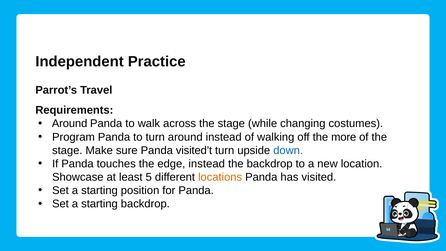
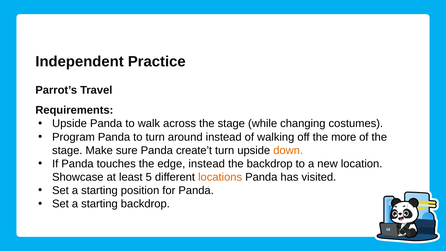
Around: Around -> Upside (70, 124)
visited’t: visited’t -> create’t (194, 150)
down colour: blue -> orange (288, 150)
